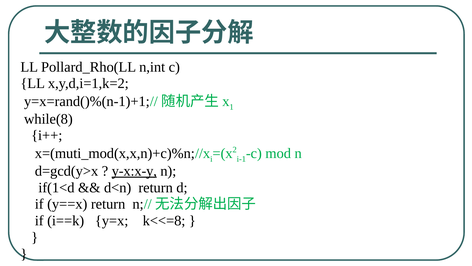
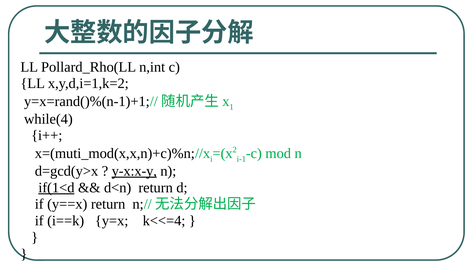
while(8: while(8 -> while(4 (48, 119)
if(1<d underline: none -> present (56, 187)
k<<=8: k<<=8 -> k<<=4 (164, 220)
